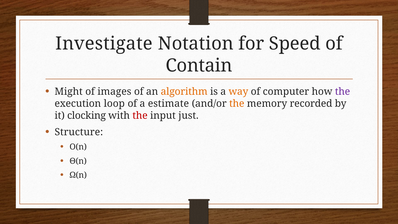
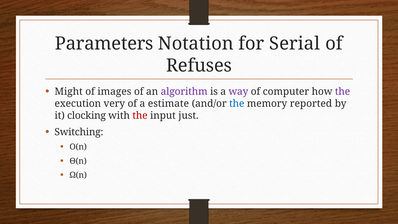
Investigate: Investigate -> Parameters (104, 44)
Speed: Speed -> Serial (295, 44)
Contain: Contain -> Refuses (199, 66)
algorithm colour: orange -> purple (184, 92)
way colour: orange -> purple (238, 92)
loop: loop -> very (114, 104)
the colour: orange -> blue (237, 104)
recorded: recorded -> reported (311, 104)
Structure: Structure -> Switching (79, 132)
